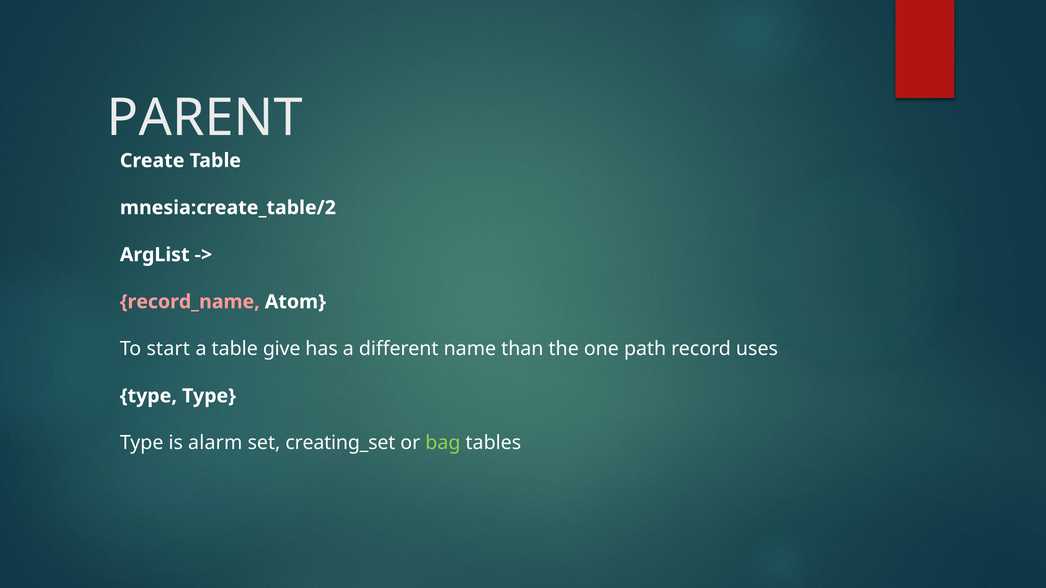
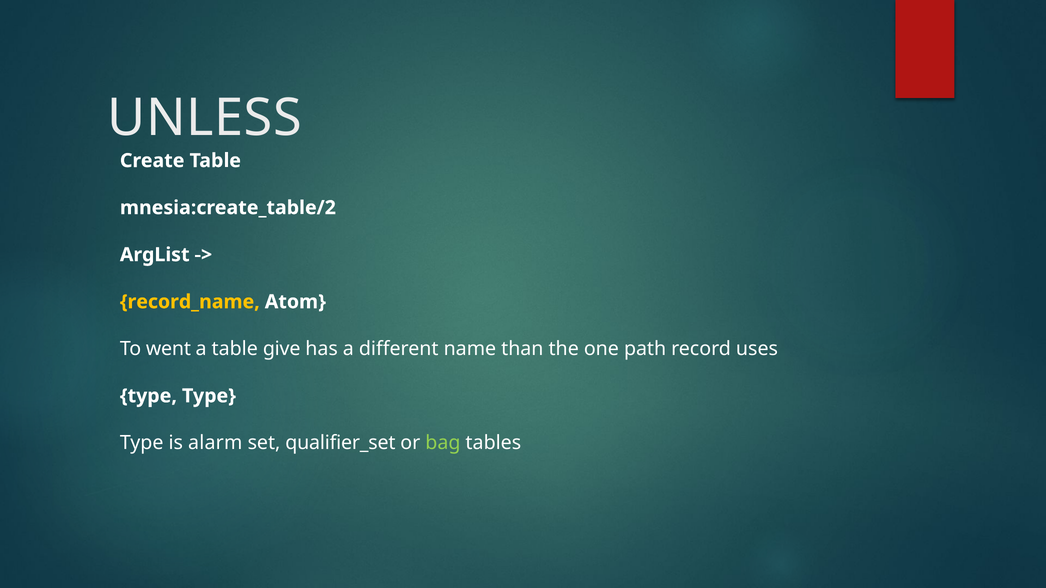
PARENT: PARENT -> UNLESS (205, 118)
record_name colour: pink -> yellow (190, 302)
start: start -> went (168, 349)
creating_set: creating_set -> qualifier_set (340, 443)
